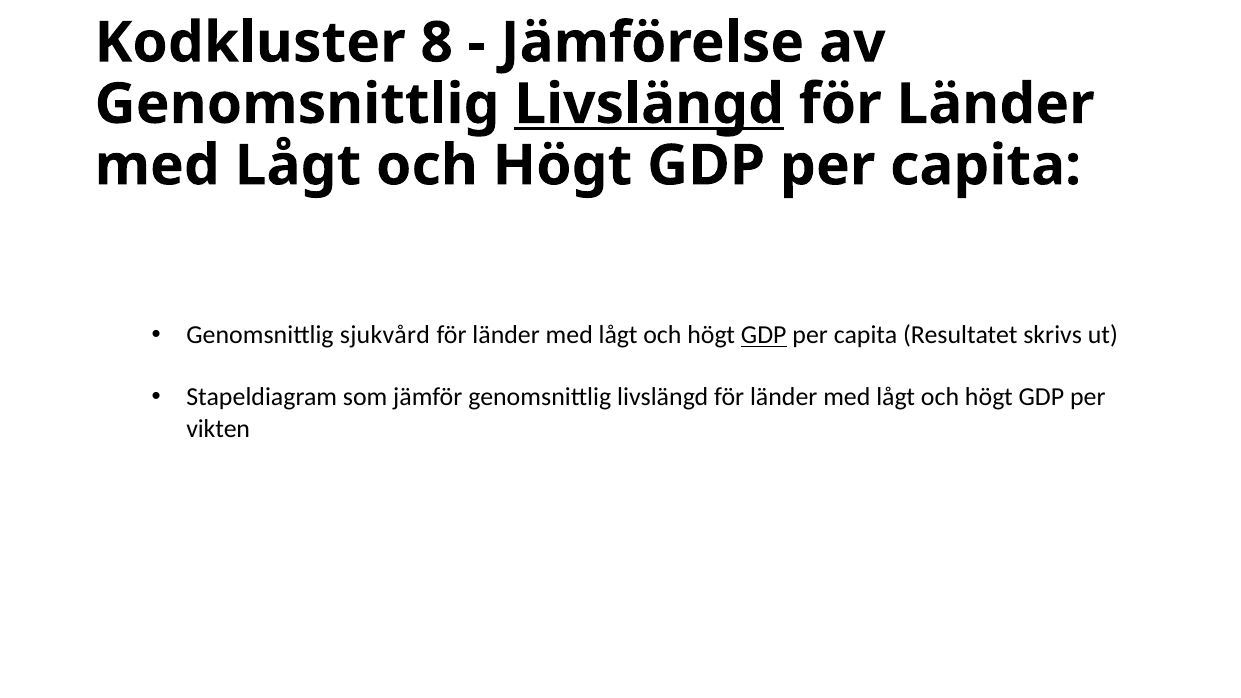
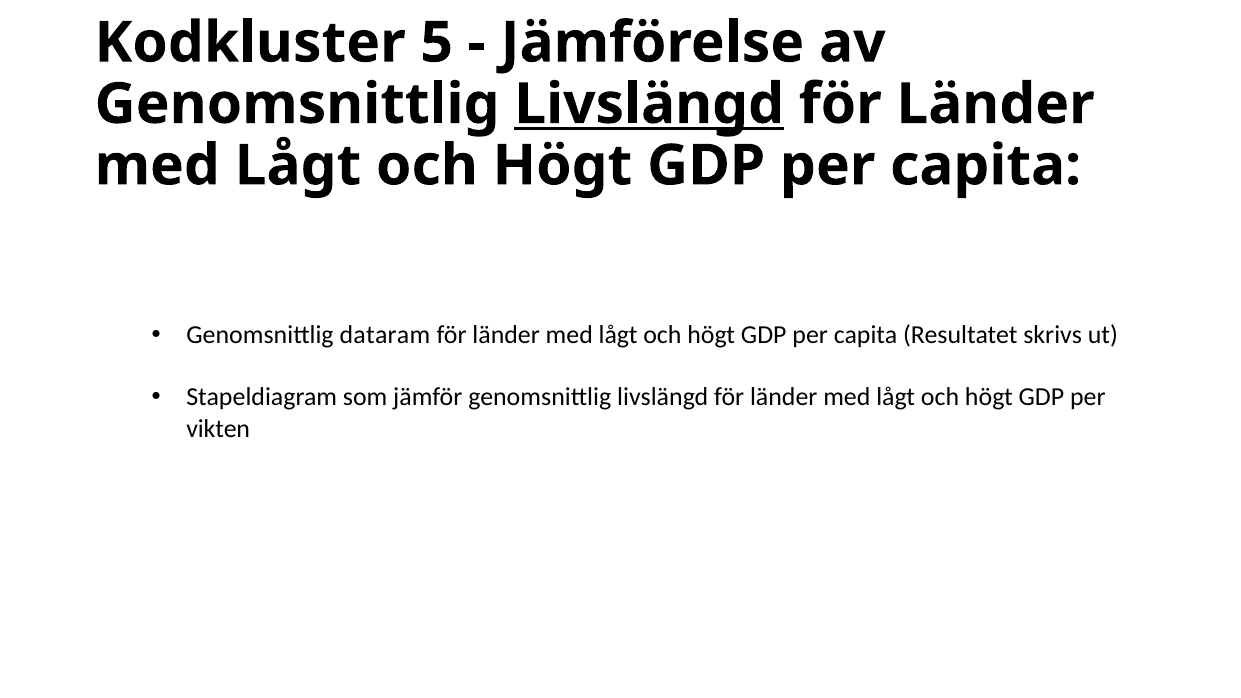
8: 8 -> 5 (437, 43)
sjukvård: sjukvård -> dataram (385, 335)
GDP underline: present -> none (764, 335)
